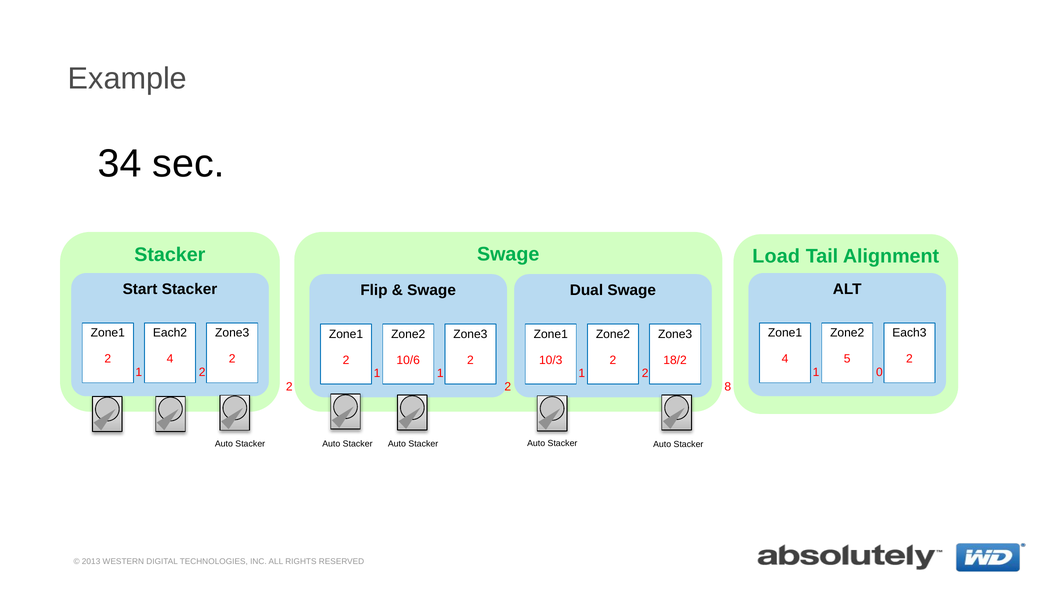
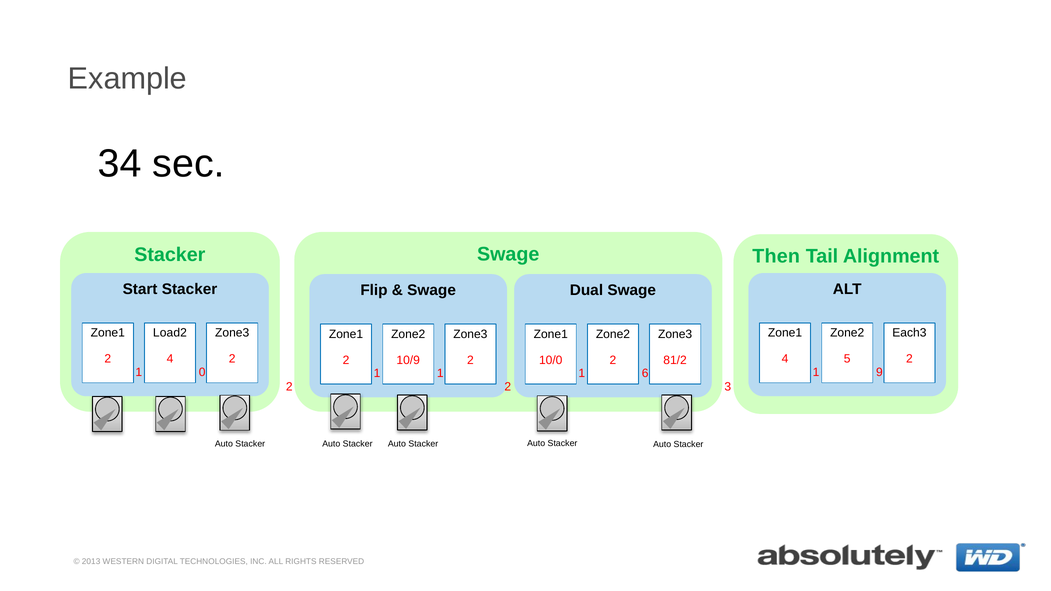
Load: Load -> Then (776, 256)
Each2: Each2 -> Load2 (170, 333)
10/6: 10/6 -> 10/9 (408, 360)
10/3: 10/3 -> 10/0 (551, 360)
18/2: 18/2 -> 81/2 (675, 360)
2: 2 -> 0 (202, 372)
0: 0 -> 9 (879, 372)
2: 2 -> 6 (645, 373)
8: 8 -> 3 (728, 387)
